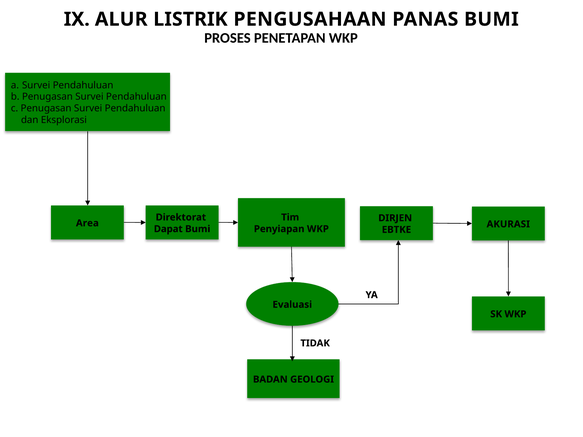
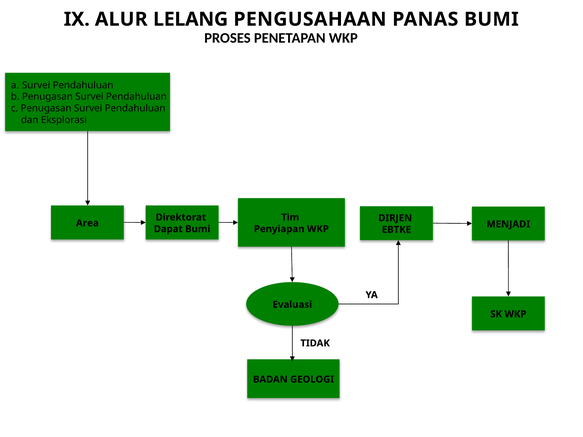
LISTRIK: LISTRIK -> LELANG (191, 19)
AKURASI: AKURASI -> MENJADI (508, 224)
